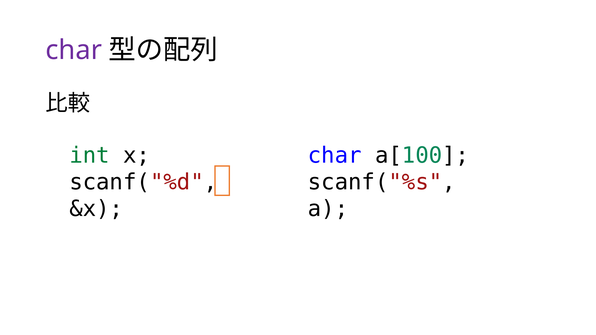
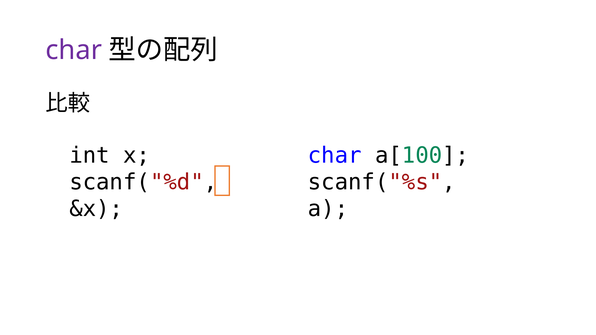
int colour: green -> black (90, 155)
